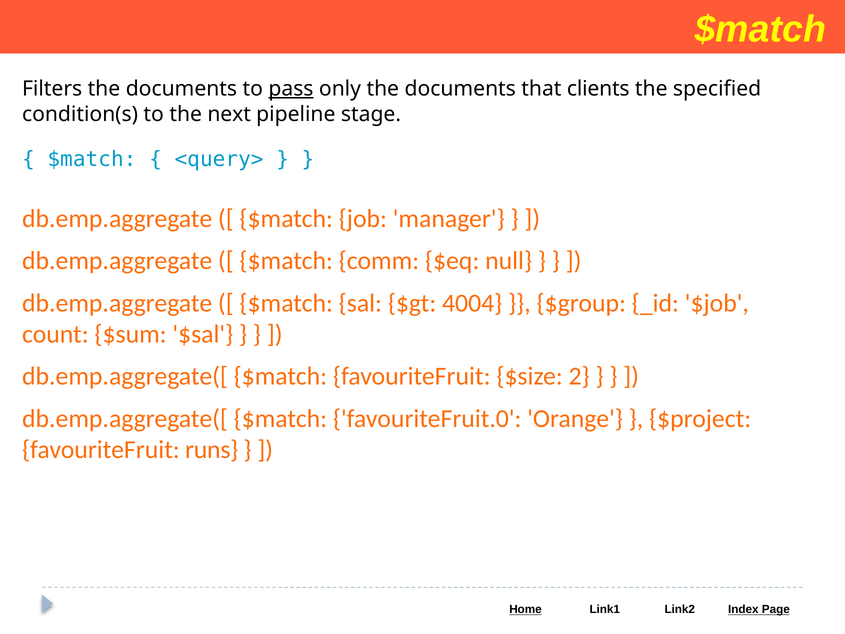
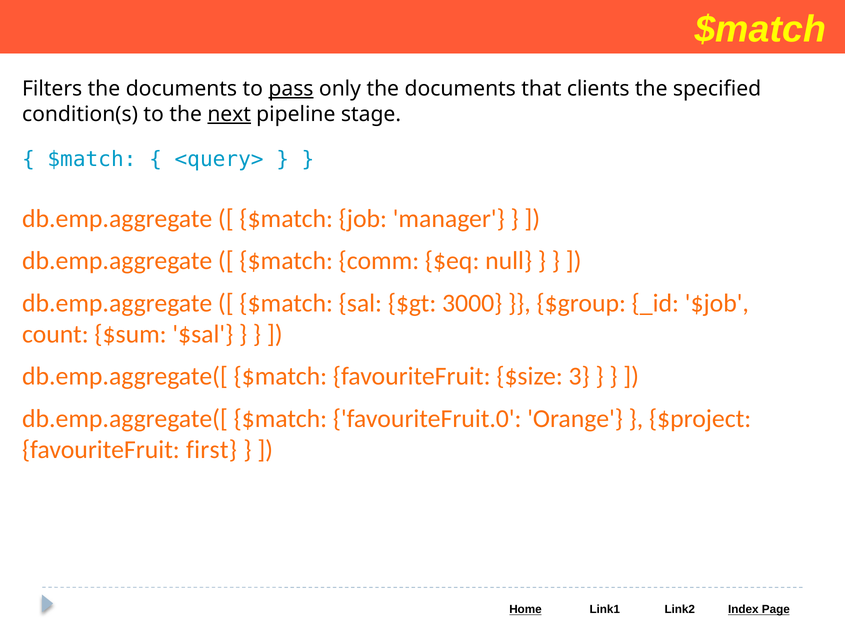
next underline: none -> present (229, 114)
4004: 4004 -> 3000 (472, 303)
2: 2 -> 3 (579, 376)
runs: runs -> first (211, 449)
